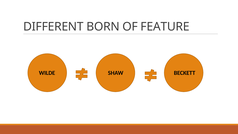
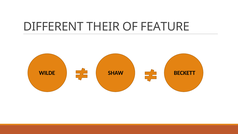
BORN: BORN -> THEIR (103, 27)
